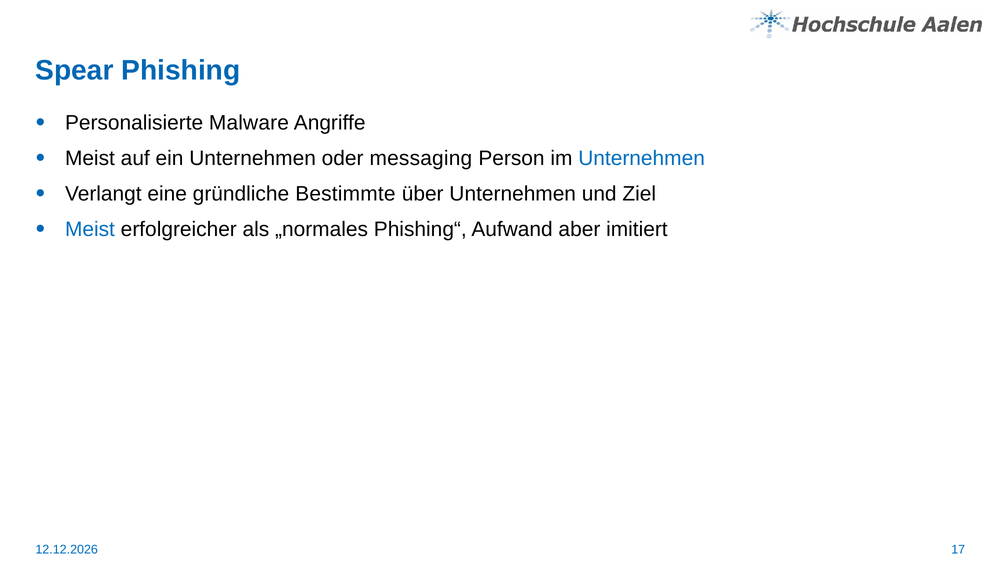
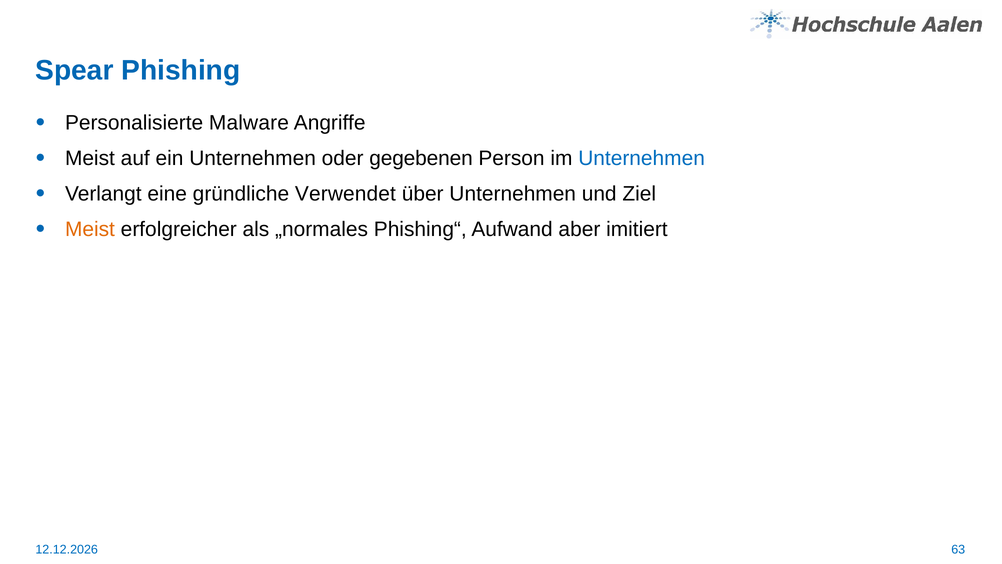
messaging: messaging -> gegebenen (421, 158)
Bestimmte: Bestimmte -> Verwendet (345, 194)
Meist colour: blue -> orange (90, 229)
17: 17 -> 63 (958, 549)
